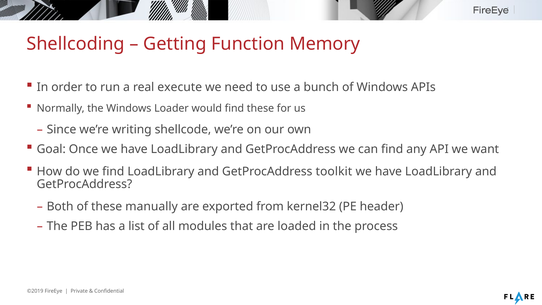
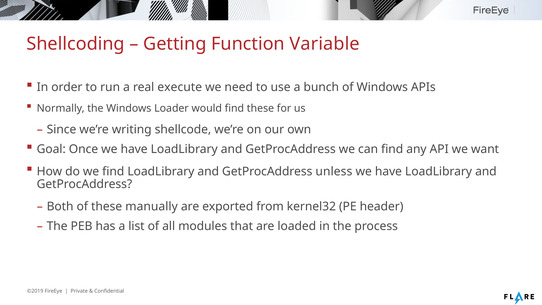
Memory: Memory -> Variable (325, 44)
toolkit: toolkit -> unless (334, 171)
